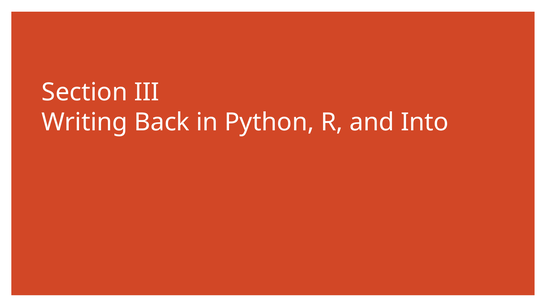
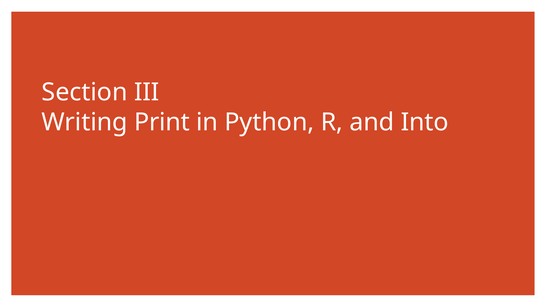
Back: Back -> Print (162, 122)
